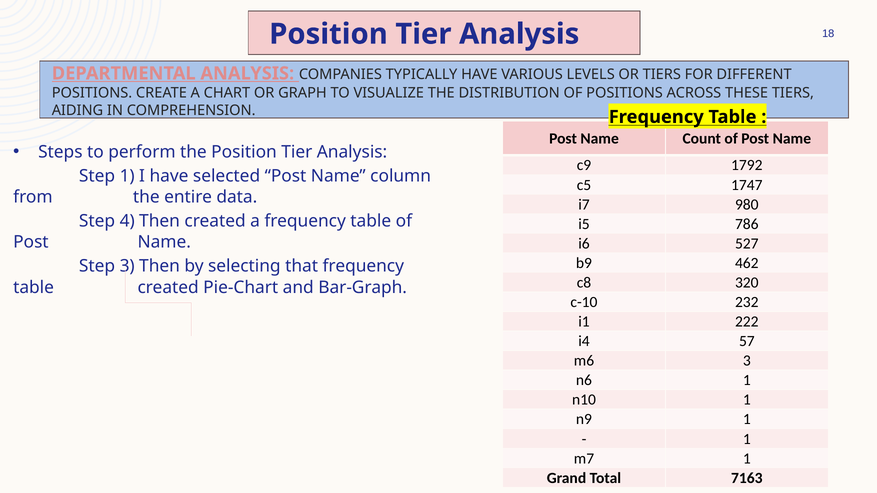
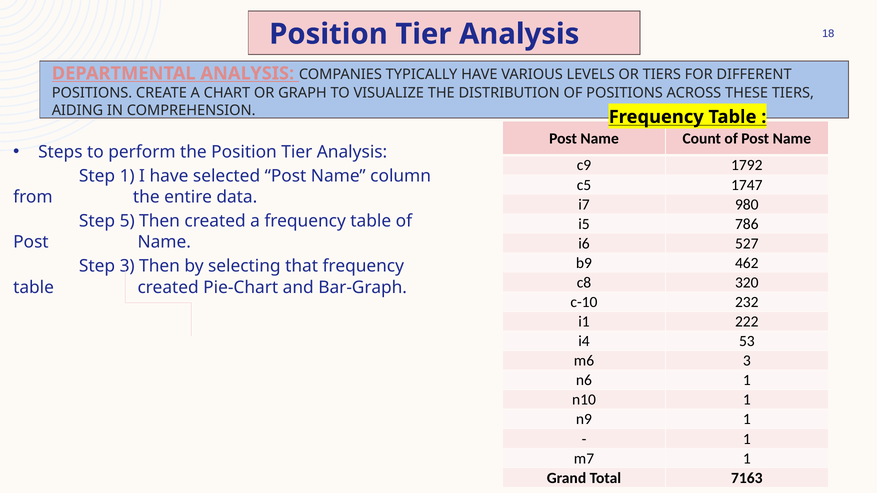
4: 4 -> 5 (127, 221)
57: 57 -> 53 (747, 341)
